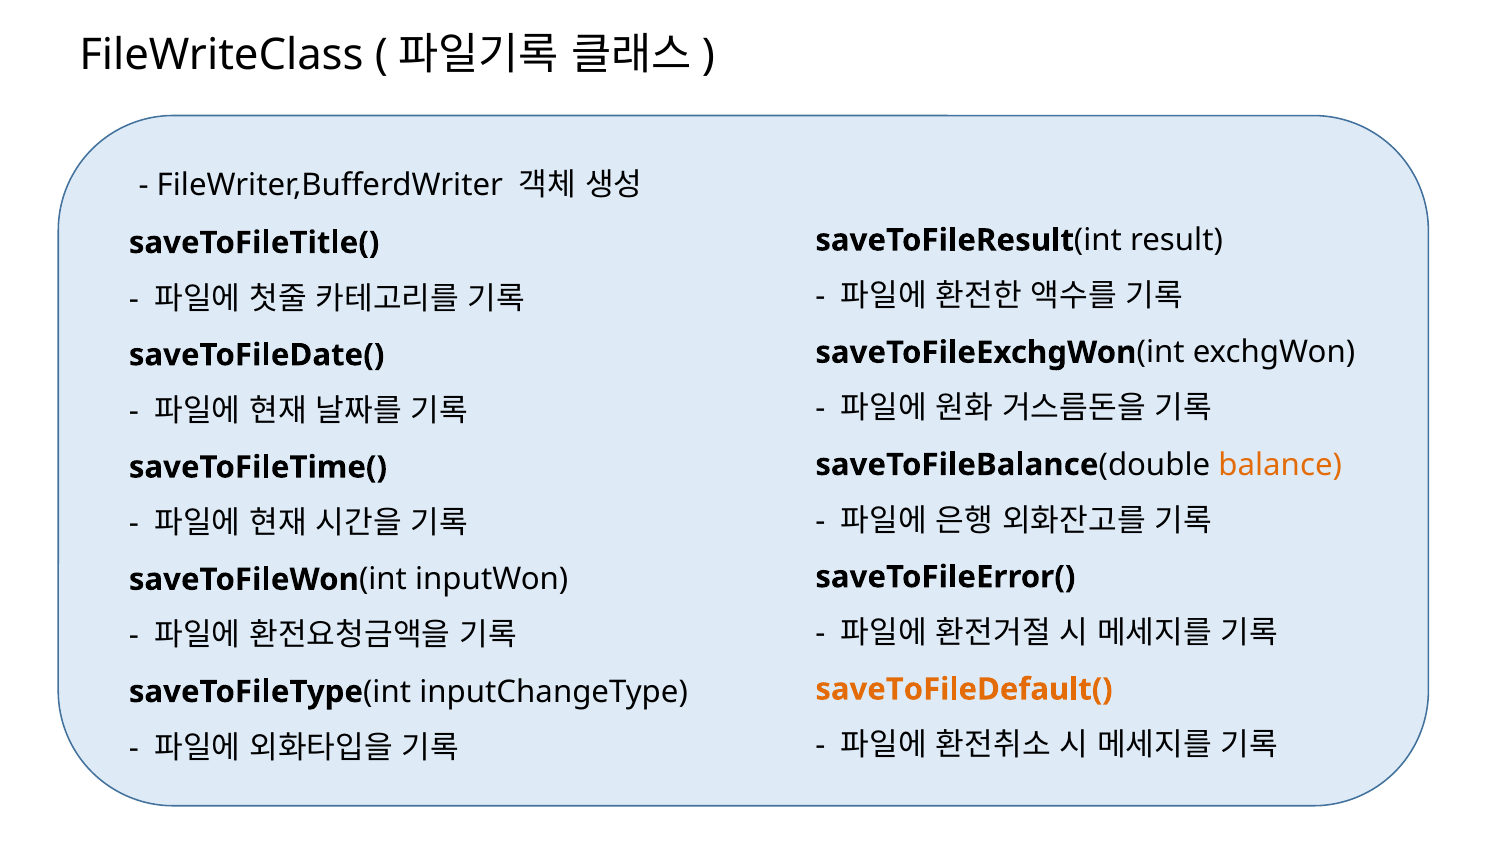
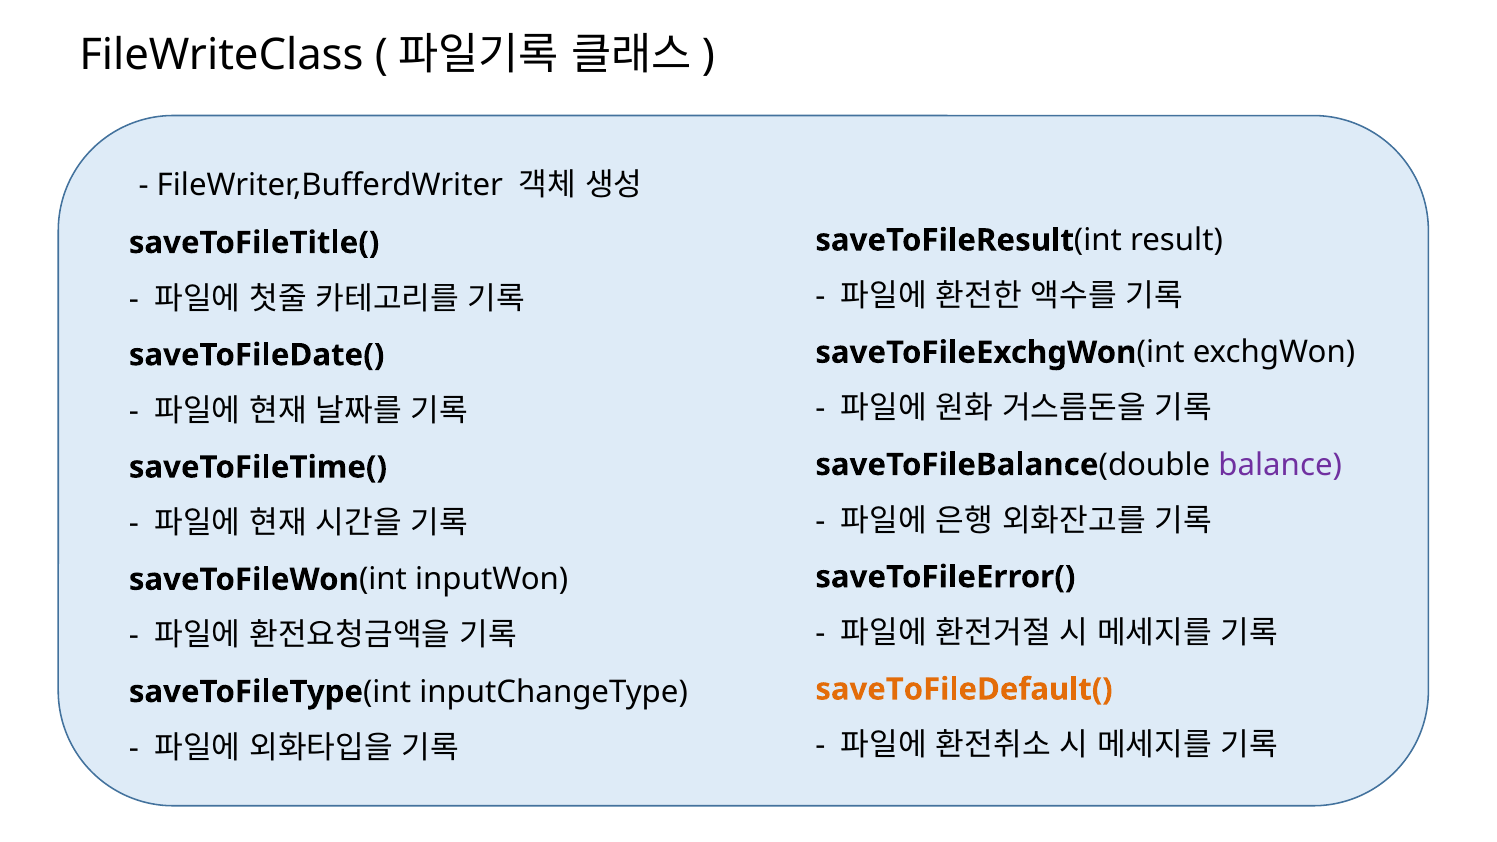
balance colour: orange -> purple (1280, 465)
